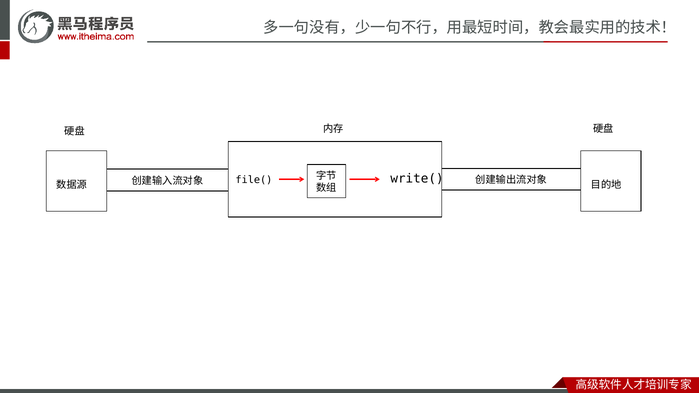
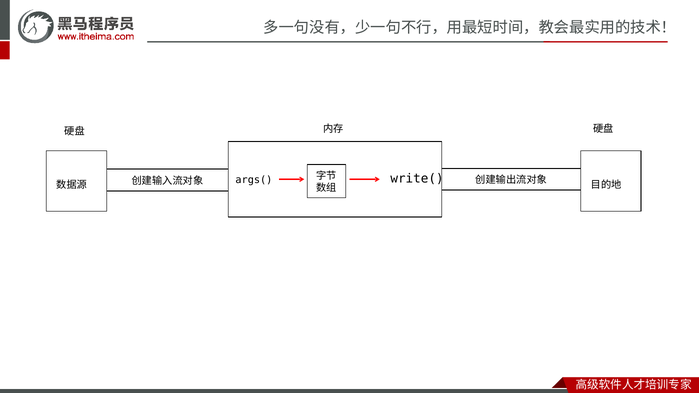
file(: file( -> args( (254, 180)
